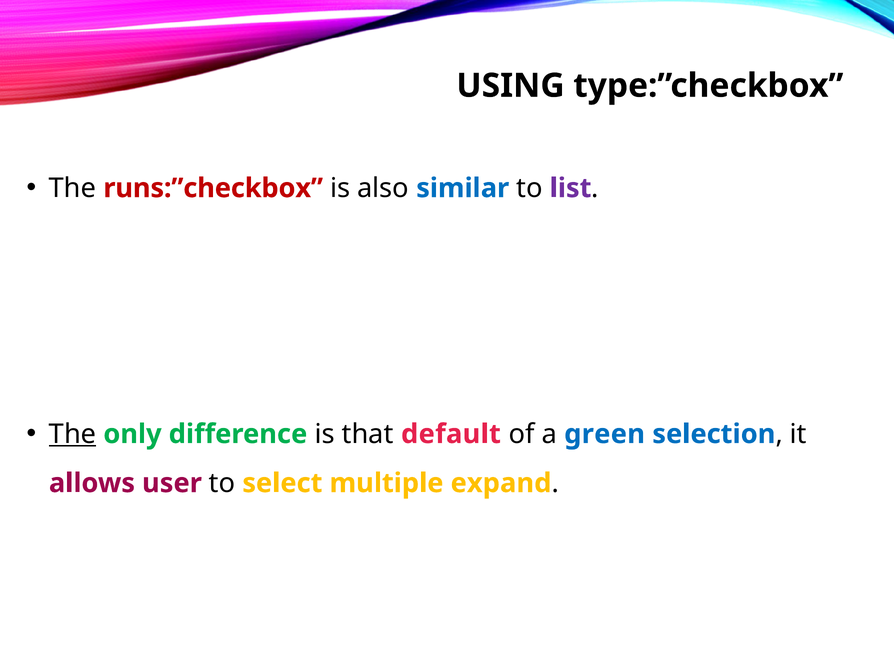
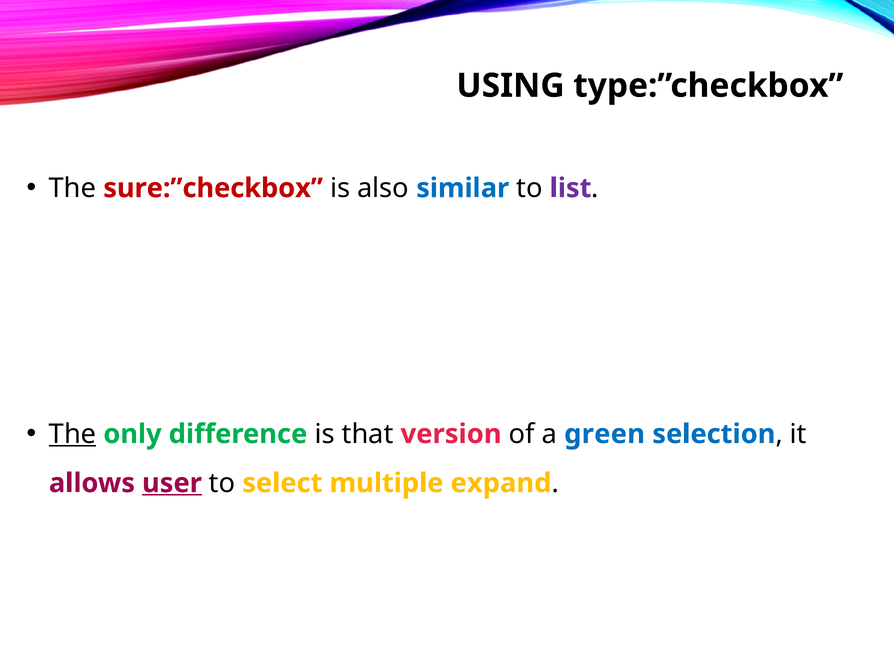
runs:”checkbox: runs:”checkbox -> sure:”checkbox (213, 188)
default: default -> version (451, 434)
user underline: none -> present (172, 483)
